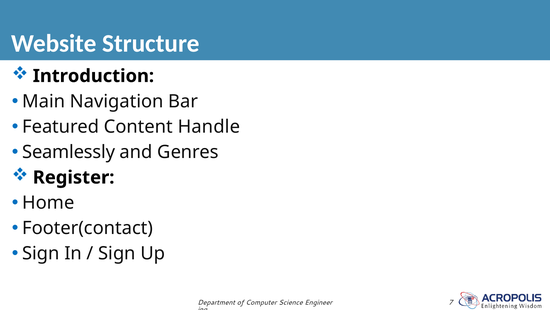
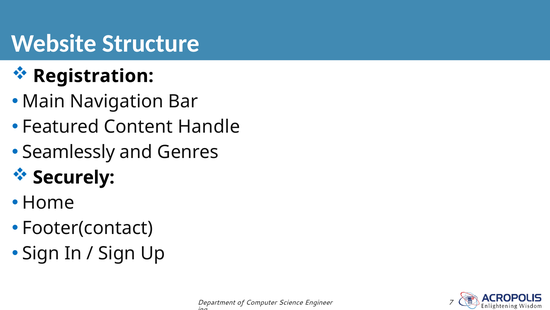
Introduction: Introduction -> Registration (93, 76)
Register: Register -> Securely (74, 177)
